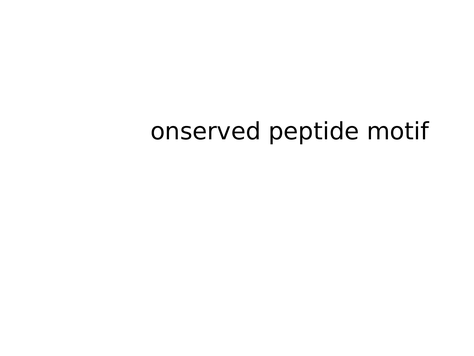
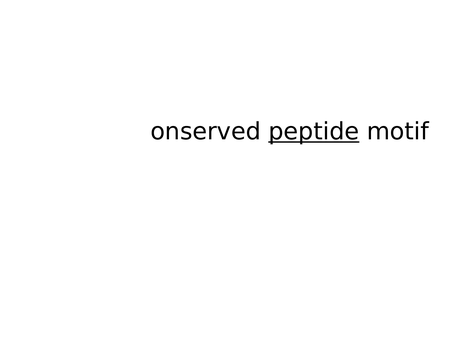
peptide underline: none -> present (314, 131)
